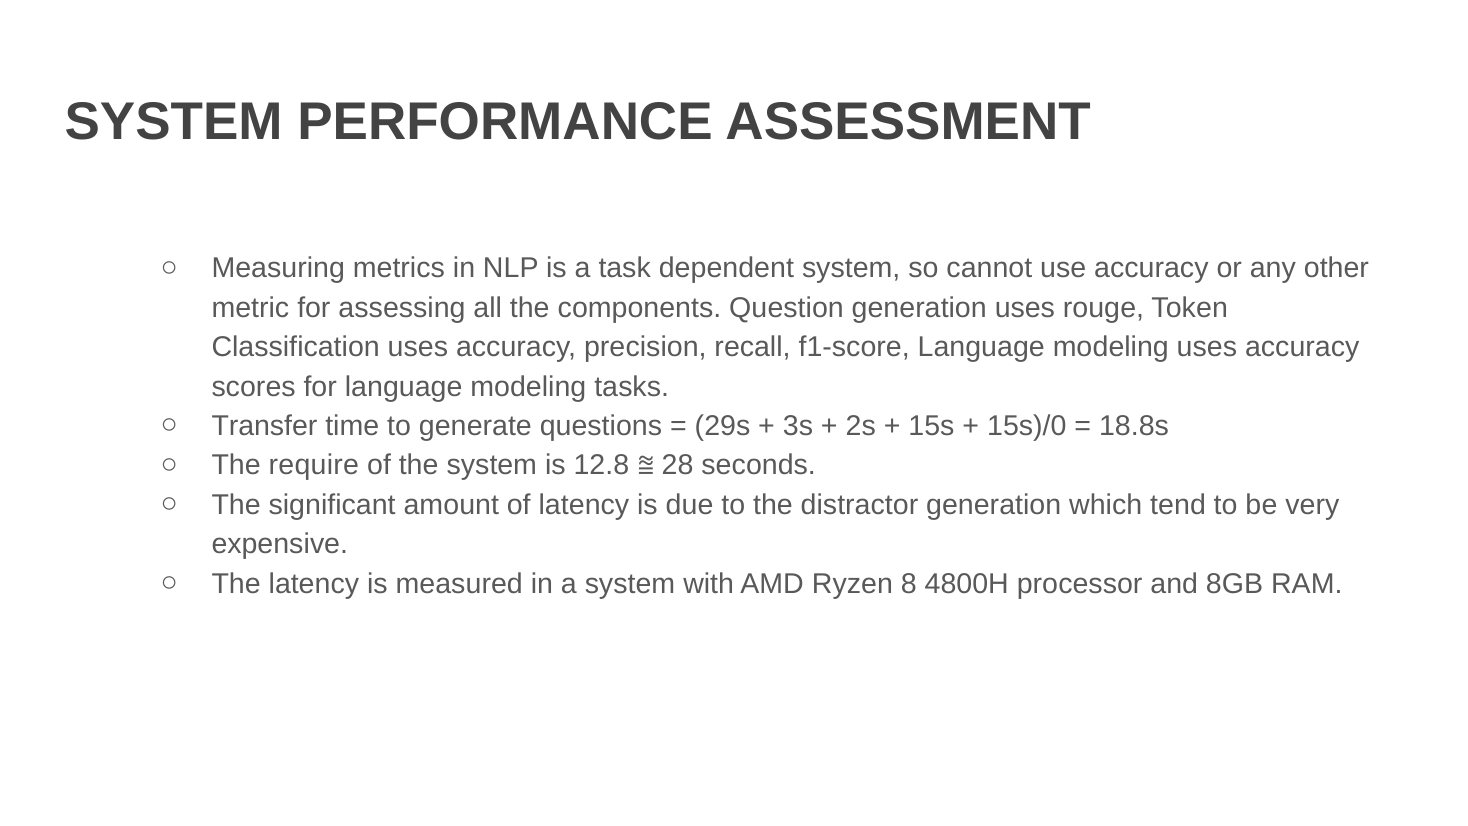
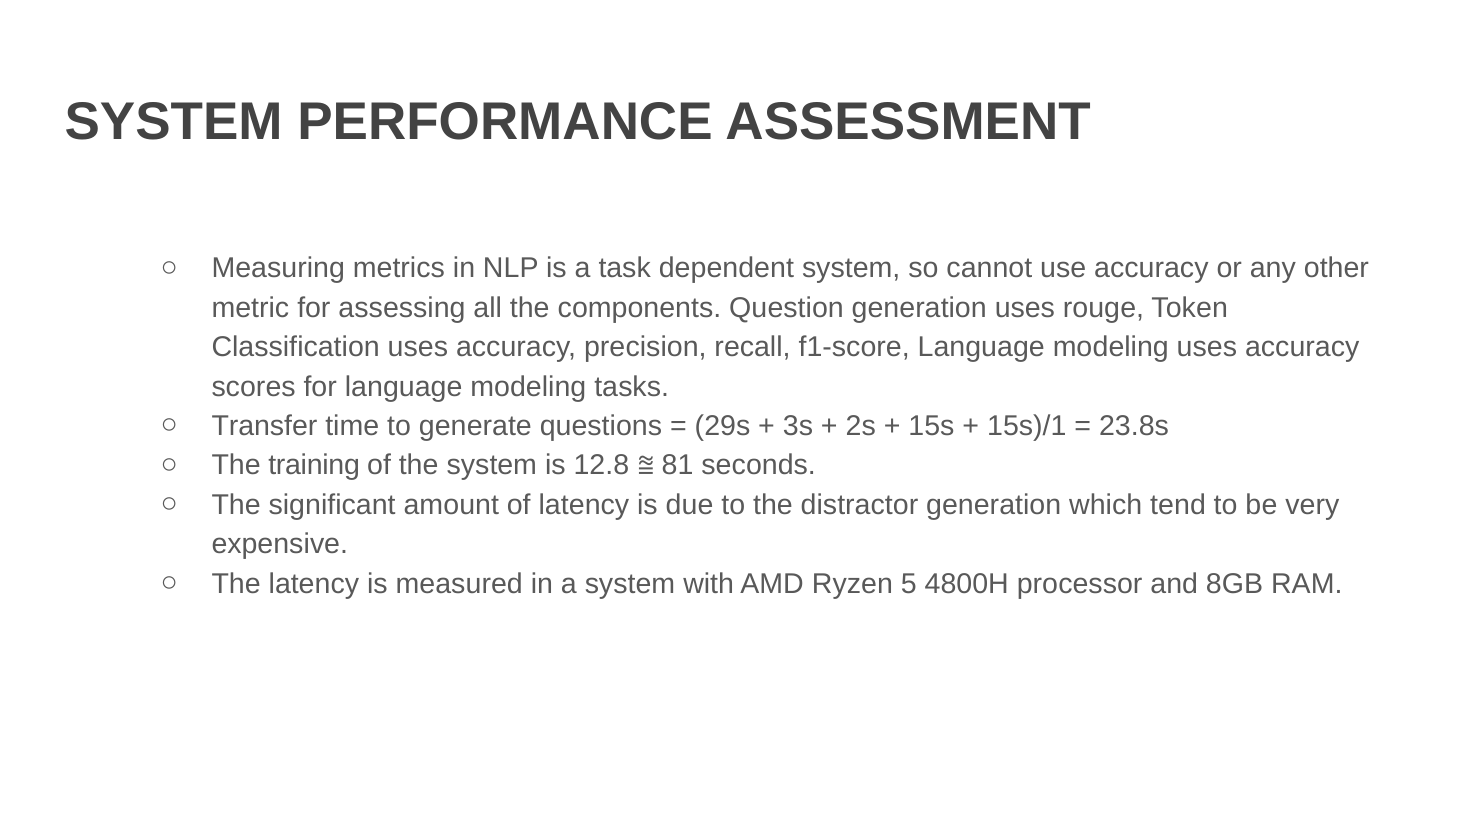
15s)/0: 15s)/0 -> 15s)/1 (1027, 426)
18.8s: 18.8s -> 23.8s (1134, 426)
require: require -> training (314, 465)
28: 28 -> 81 (678, 465)
8: 8 -> 5 (909, 584)
